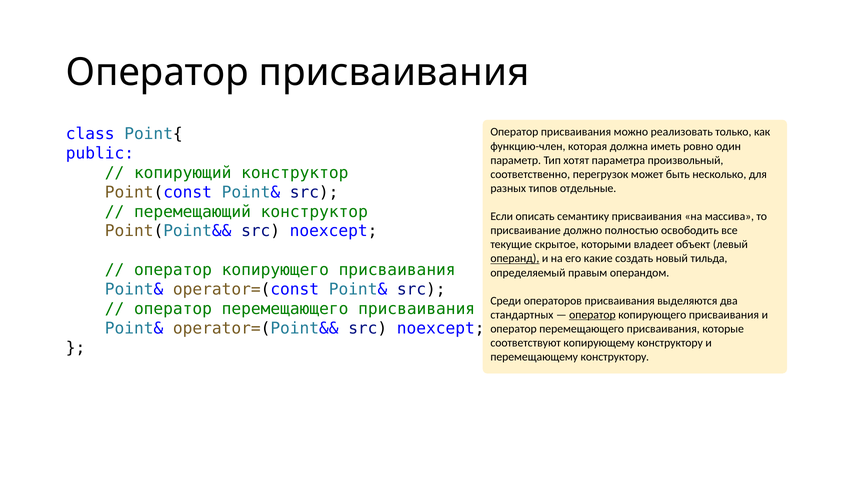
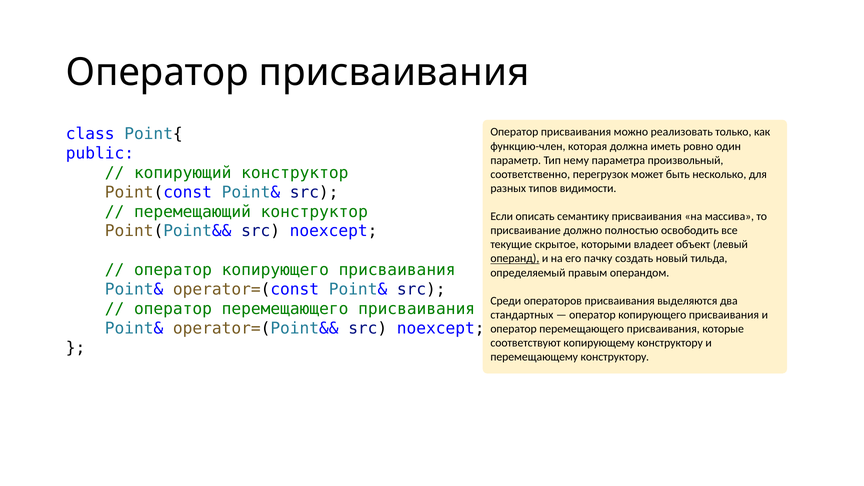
хотят: хотят -> нему (576, 160)
отдельные: отдельные -> видимости (588, 188)
какие: какие -> пачку (598, 259)
оператор underline: present -> none (592, 315)
